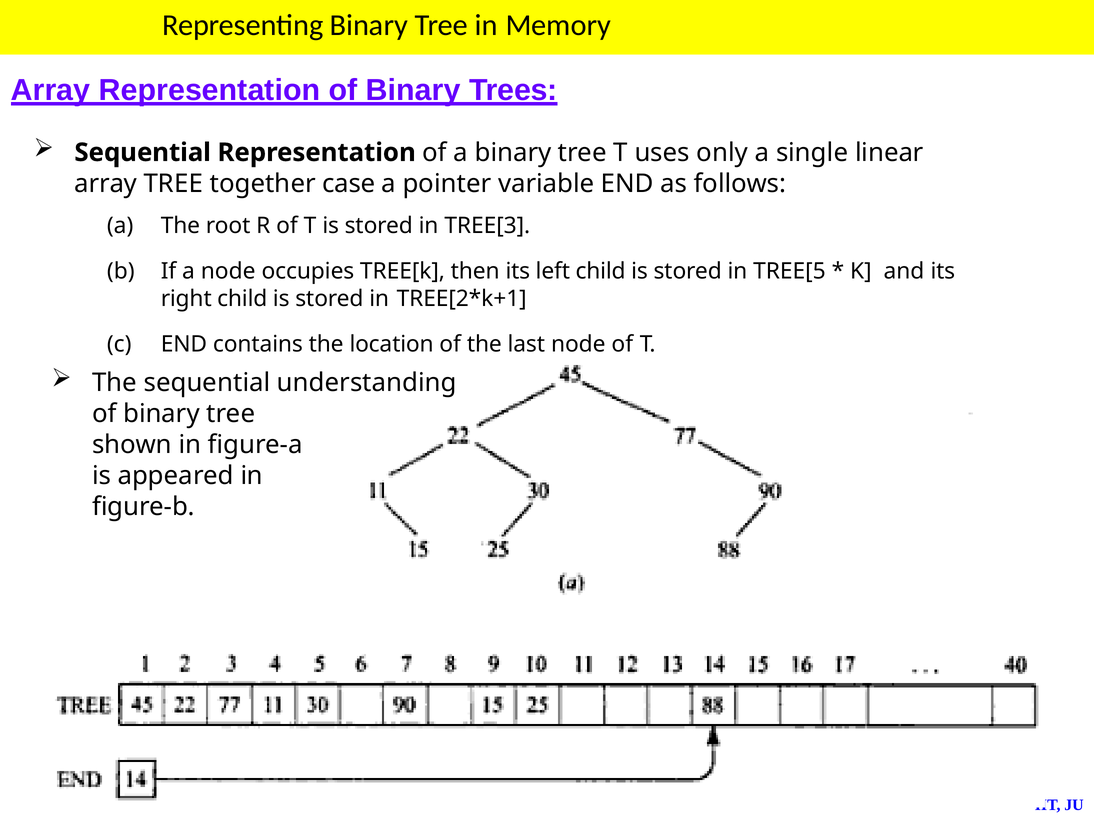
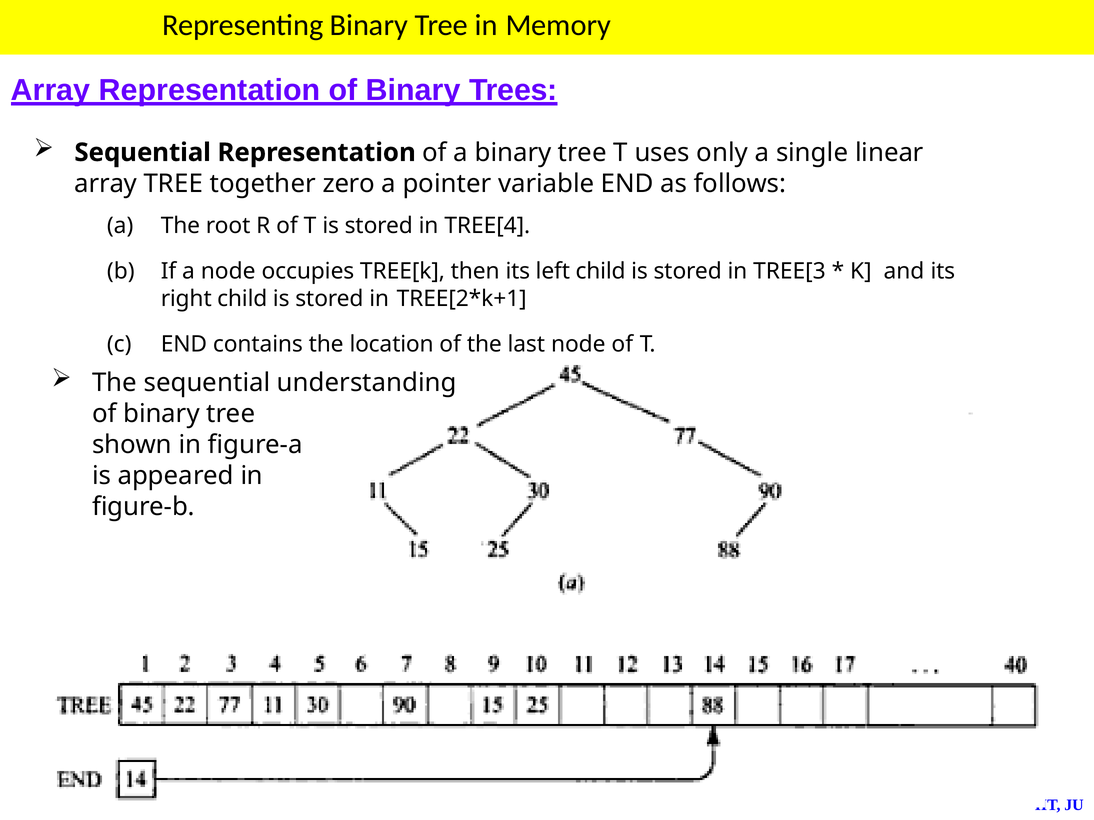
case: case -> zero (349, 184)
TREE[3: TREE[3 -> TREE[4 (487, 226)
TREE[5: TREE[5 -> TREE[3 (789, 271)
